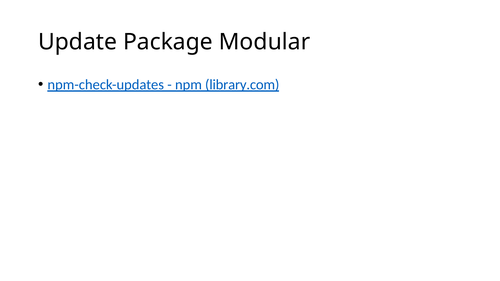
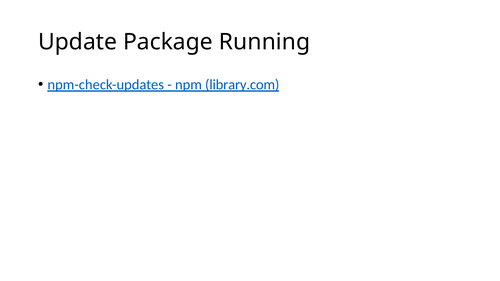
Modular: Modular -> Running (265, 42)
